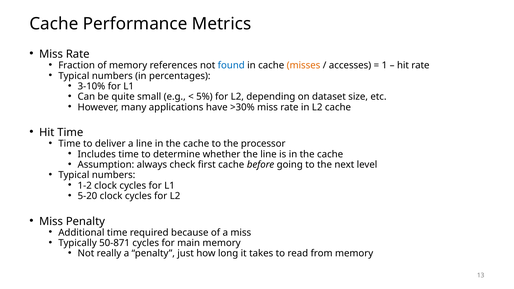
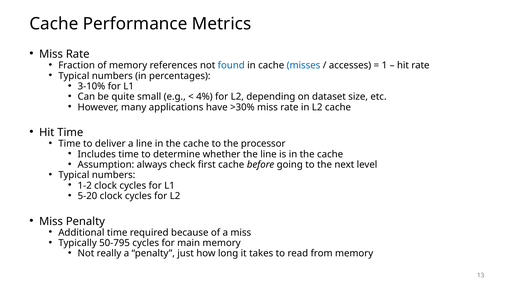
misses colour: orange -> blue (304, 65)
5%: 5% -> 4% (204, 97)
50-871: 50-871 -> 50-795 (115, 243)
